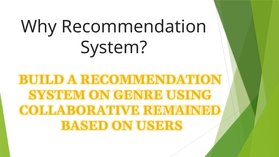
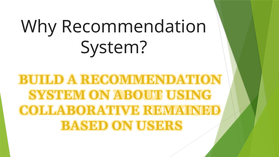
GENRE: GENRE -> ABOUT (138, 95)
